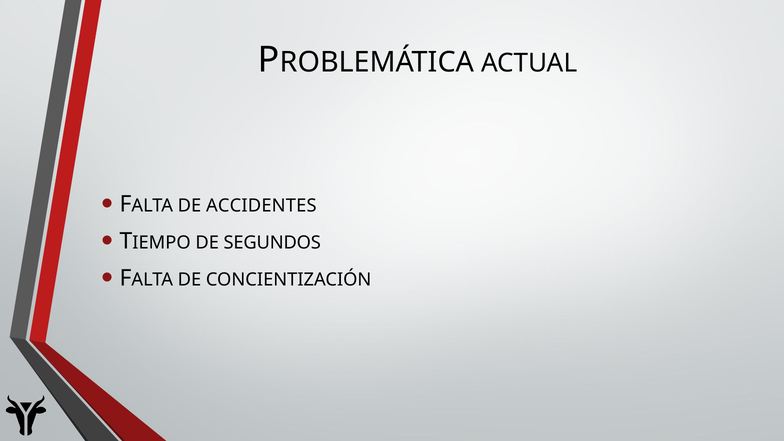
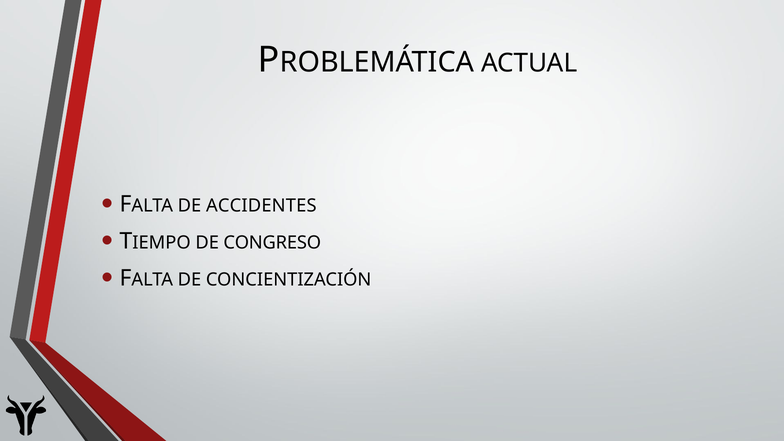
SEGUNDOS: SEGUNDOS -> CONGRESO (272, 243)
